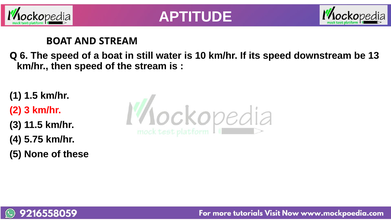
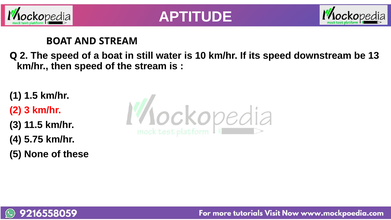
Q 6: 6 -> 2 (24, 56)
